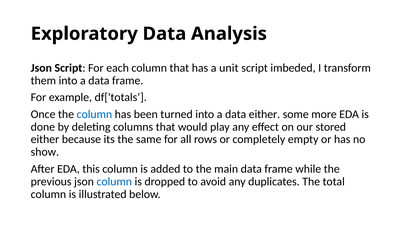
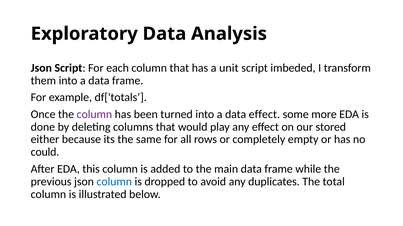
column colour: blue -> purple (94, 115)
data either: either -> effect (264, 115)
show: show -> could (45, 153)
